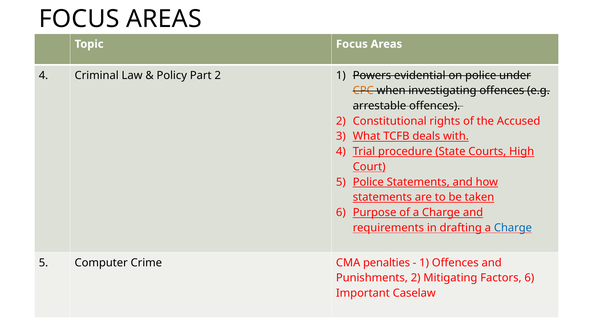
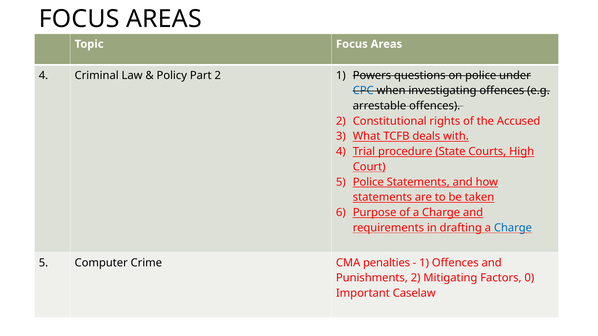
evidential: evidential -> questions (420, 75)
CPC colour: orange -> blue (363, 91)
Factors 6: 6 -> 0 (529, 278)
